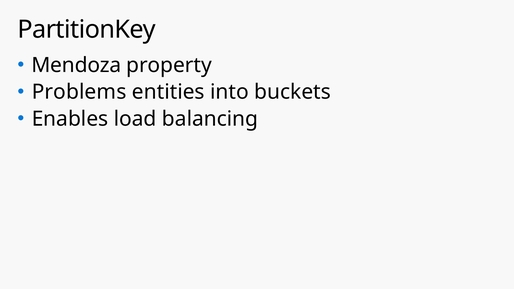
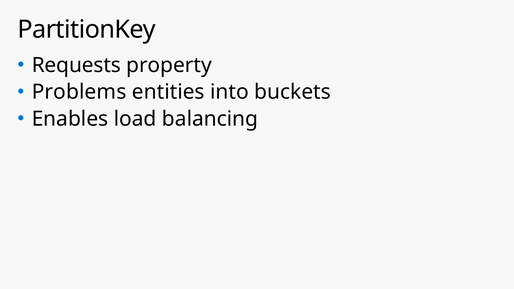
Mendoza: Mendoza -> Requests (76, 65)
